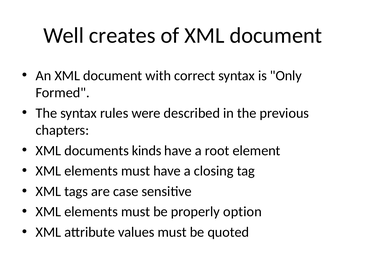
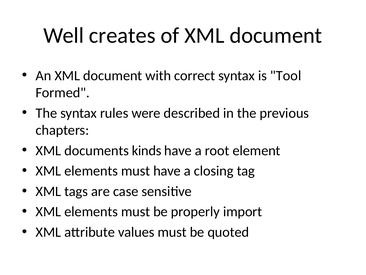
Only: Only -> Tool (286, 75)
option: option -> import (243, 211)
